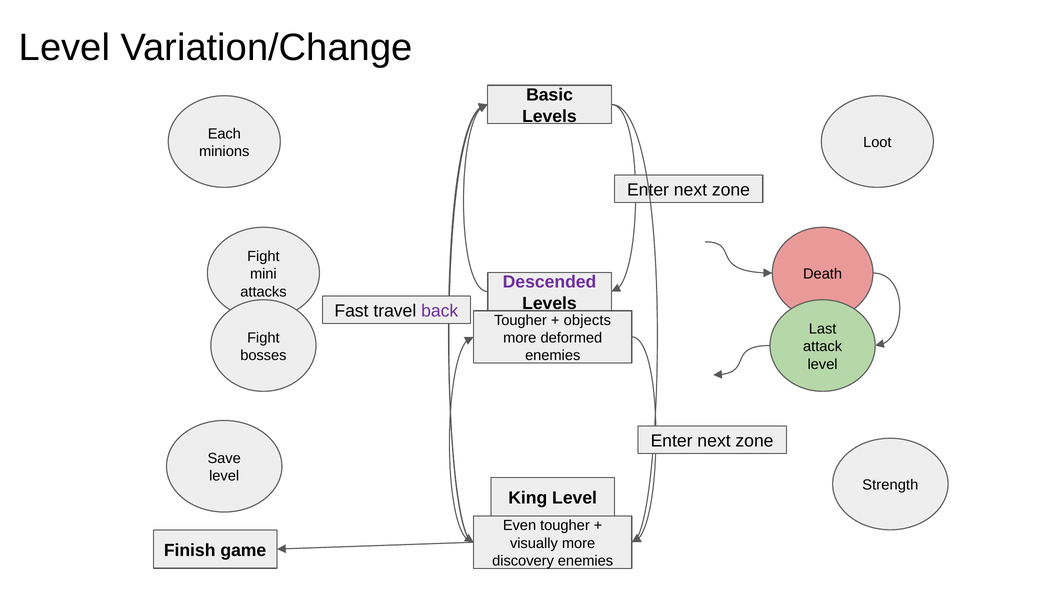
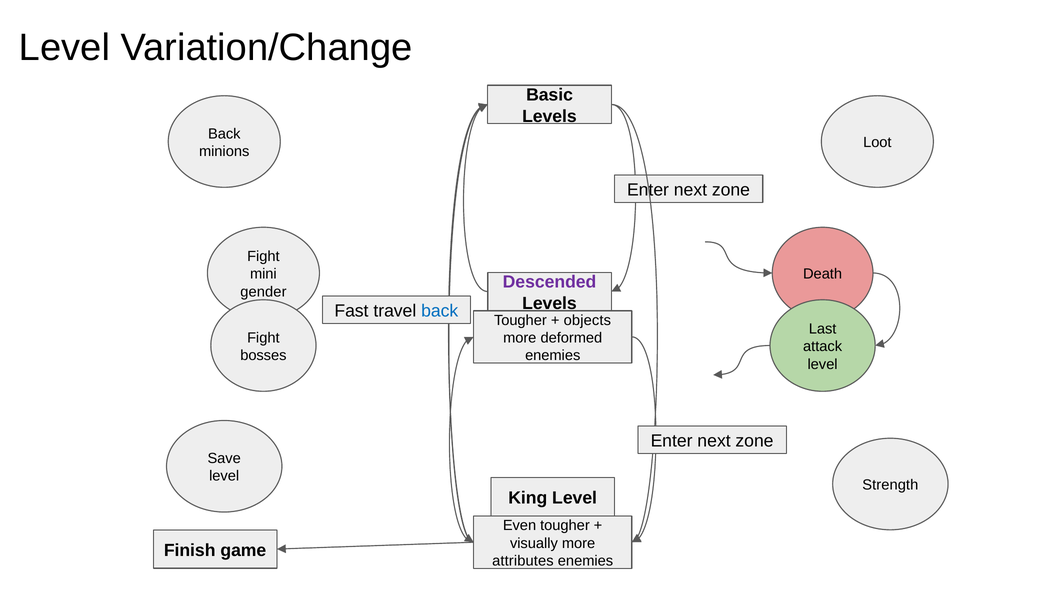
Each: Each -> Back (224, 134)
attacks: attacks -> gender (263, 292)
back colour: purple -> blue (440, 311)
discovery: discovery -> attributes (523, 561)
